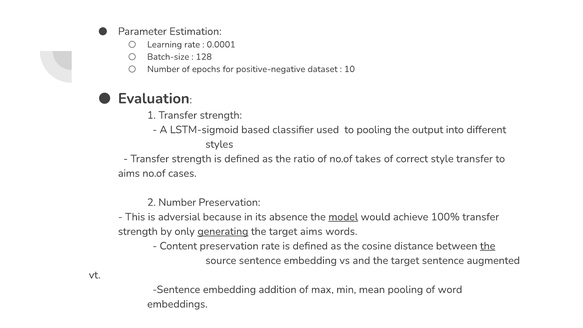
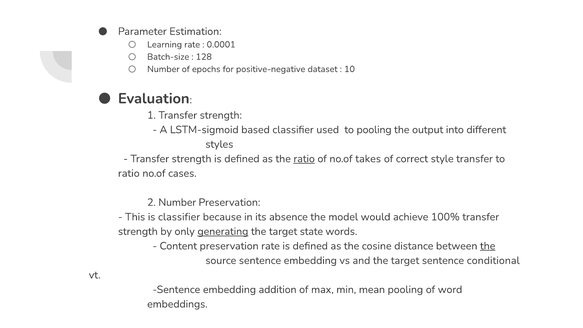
ratio underline: none -> present (304, 159)
aims: aims -> ratio (129, 173)
is adversial: adversial -> classifier (179, 217)
model underline: present -> none (343, 217)
target aims: aims -> state (311, 231)
augmented: augmented -> conditional (493, 260)
